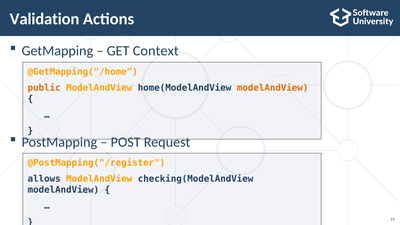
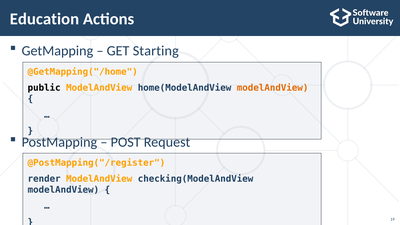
Validation: Validation -> Education (44, 19)
Context: Context -> Starting (156, 51)
public colour: orange -> black (44, 88)
allows: allows -> render (44, 179)
